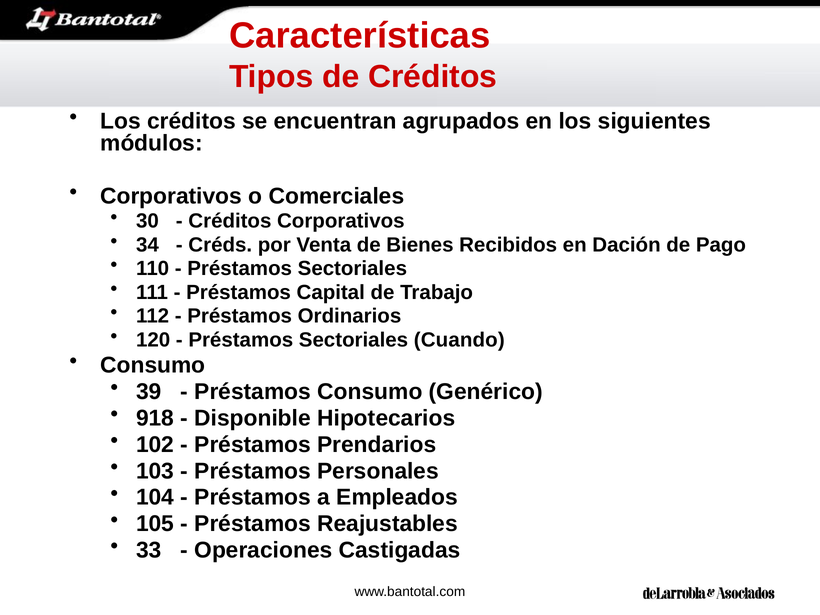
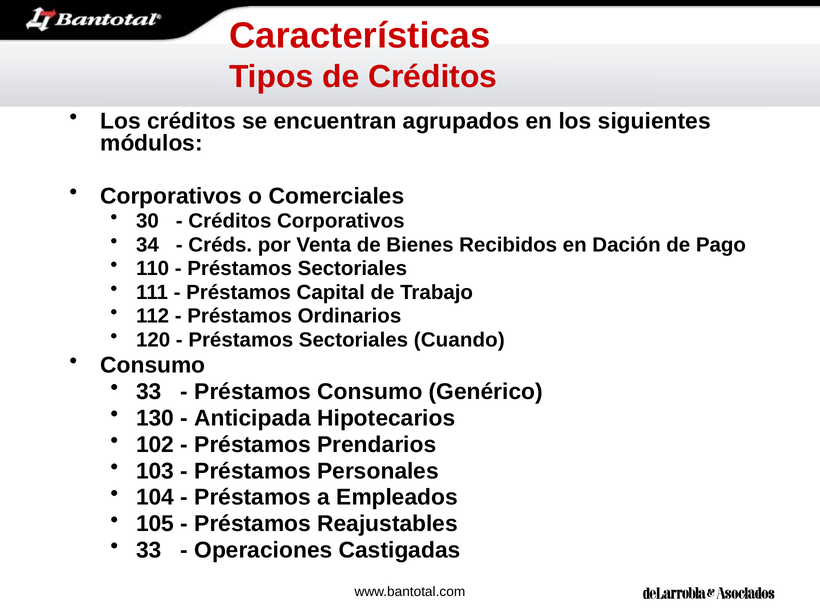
39: 39 -> 33 (149, 392)
918: 918 -> 130 (155, 418)
Disponible: Disponible -> Anticipada (253, 418)
